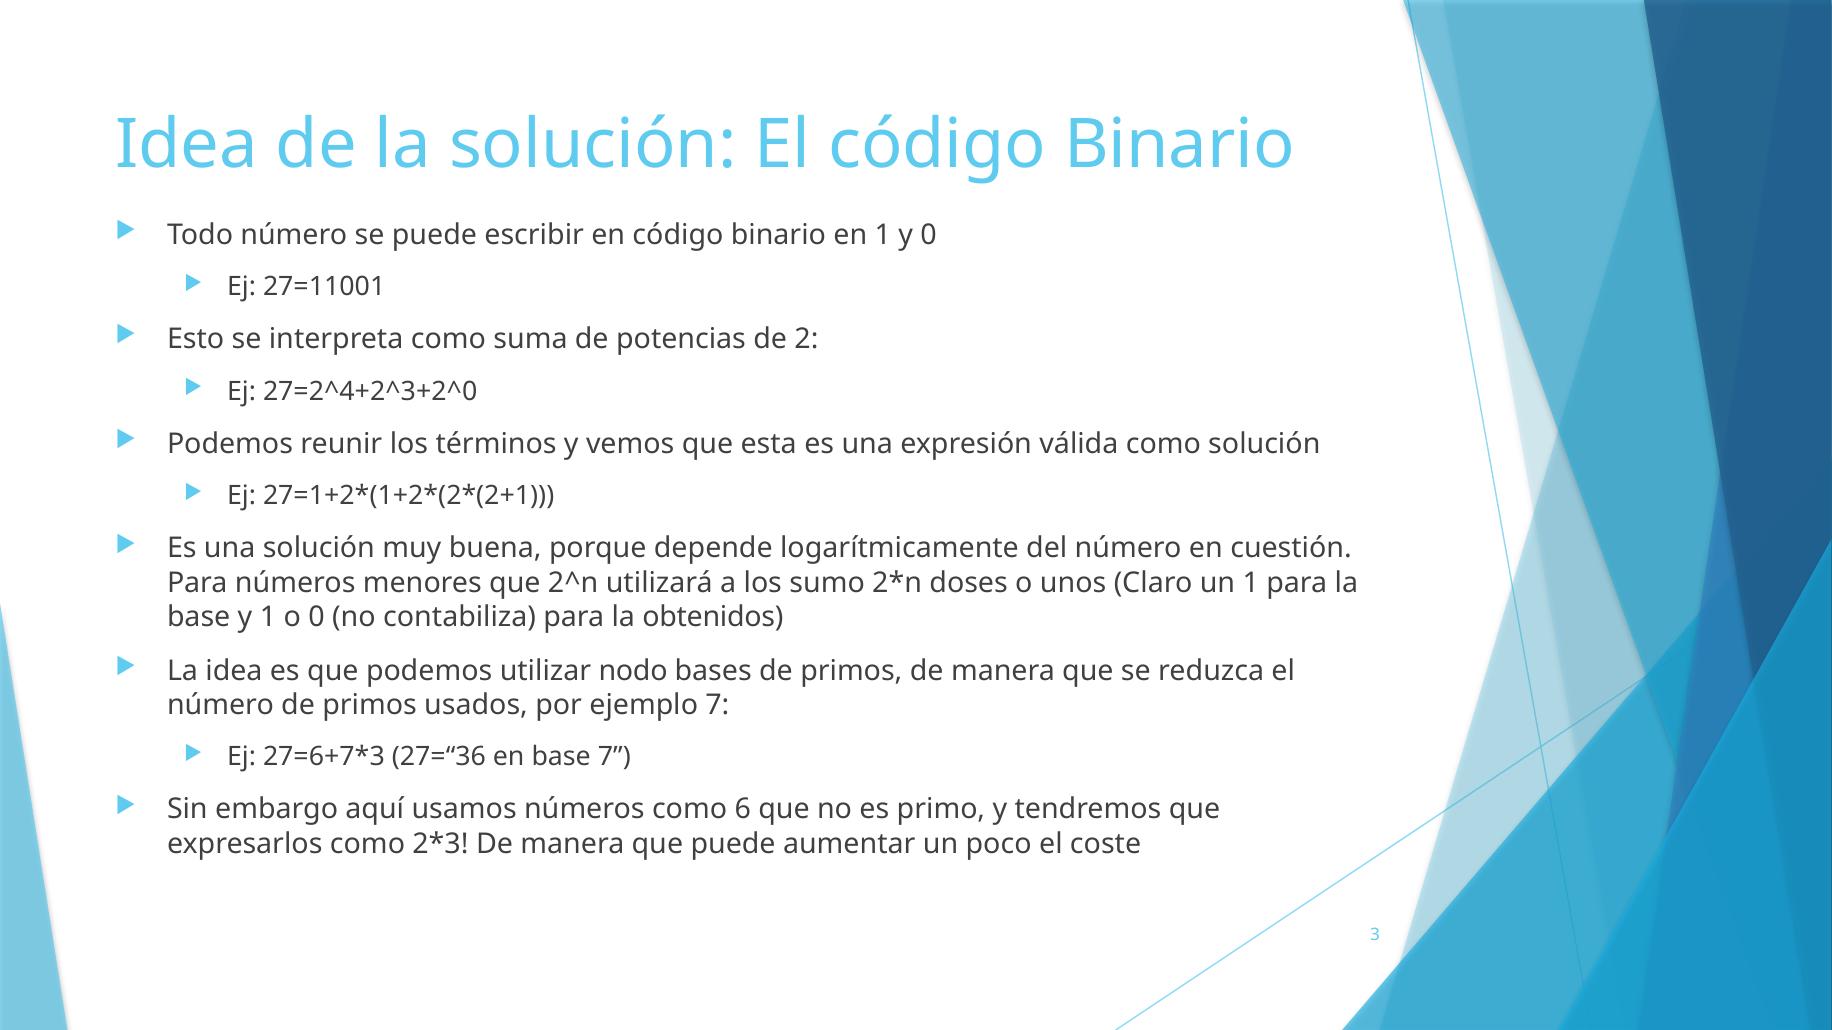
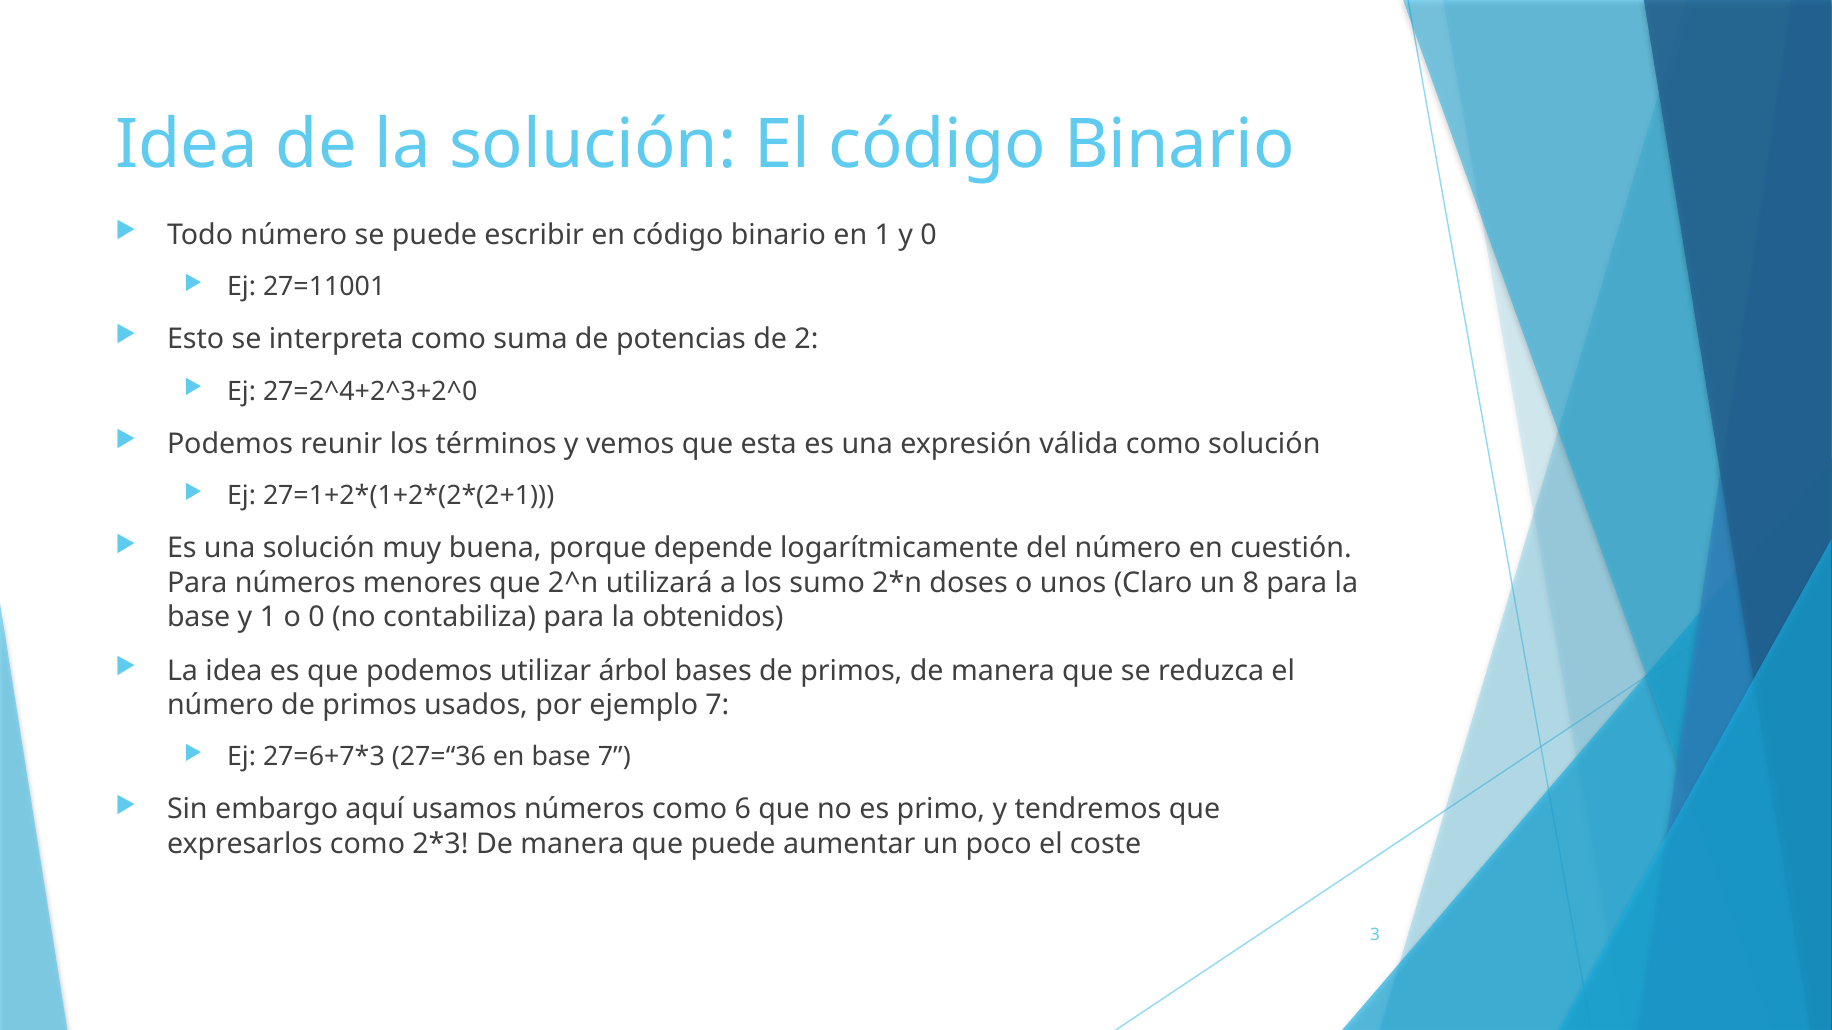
un 1: 1 -> 8 (1251, 583)
nodo: nodo -> árbol (633, 671)
